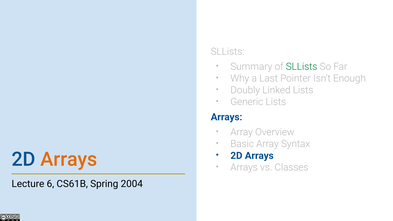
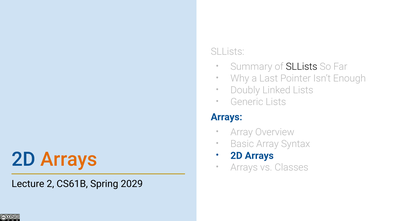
SLLists colour: green -> black (302, 67)
6: 6 -> 2 (50, 184)
2004: 2004 -> 2029 (132, 184)
